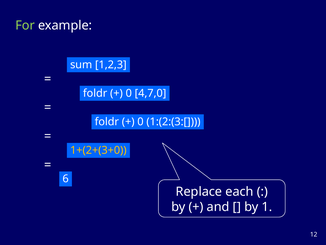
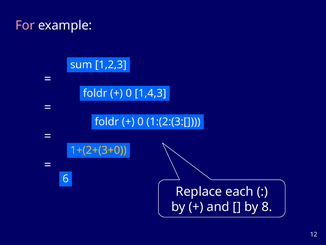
For colour: light green -> pink (25, 25)
4,7,0: 4,7,0 -> 1,4,3 (150, 93)
1: 1 -> 8 (267, 207)
